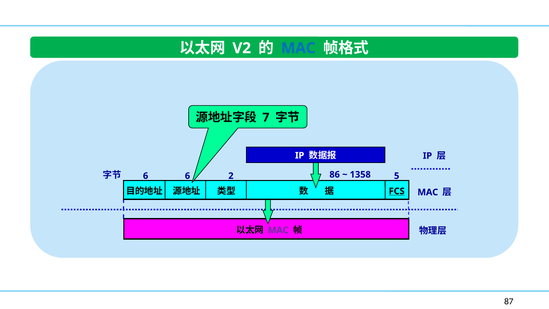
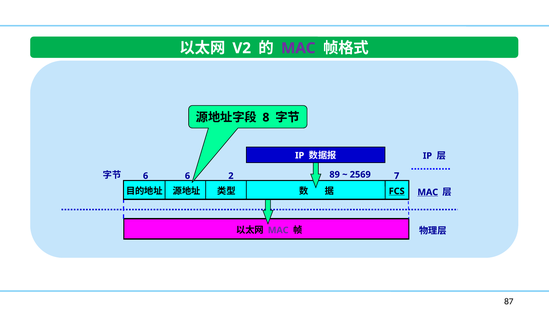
MAC colour: blue -> purple (298, 48)
7: 7 -> 8 (266, 117)
86: 86 -> 89 (335, 174)
1358: 1358 -> 2569 (360, 174)
5: 5 -> 7 (397, 176)
MAC underline: none -> present (428, 192)
